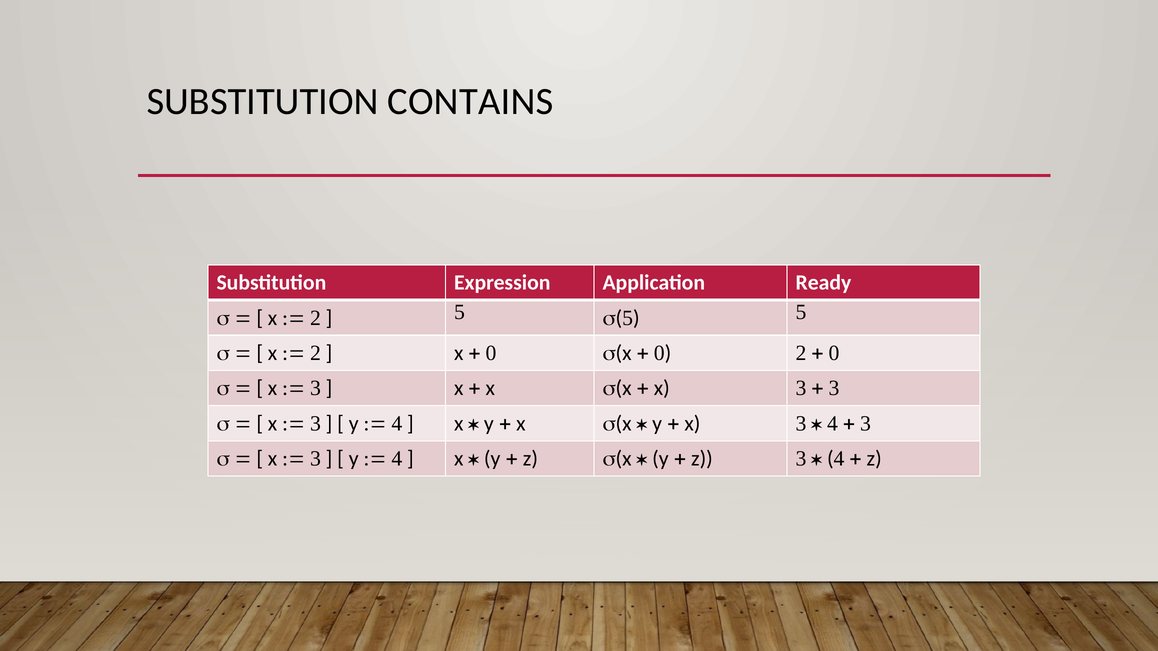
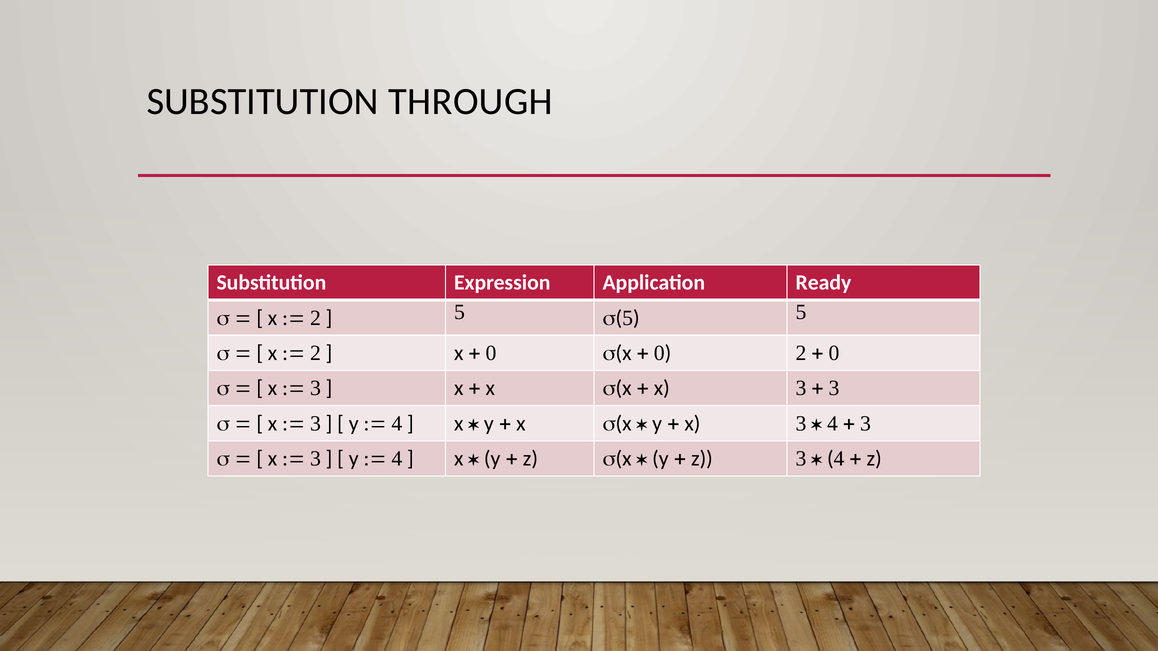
CONTAINS: CONTAINS -> THROUGH (470, 101)
